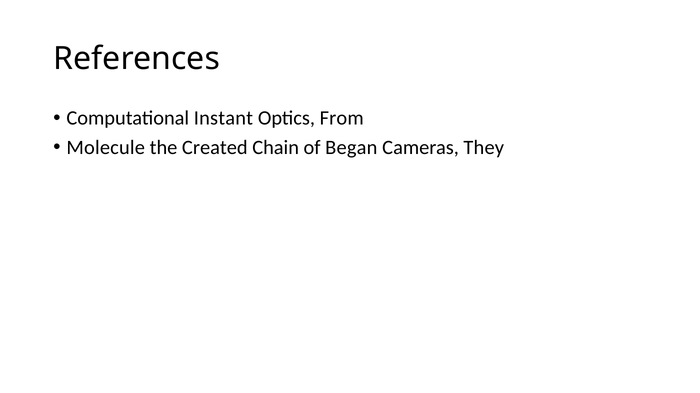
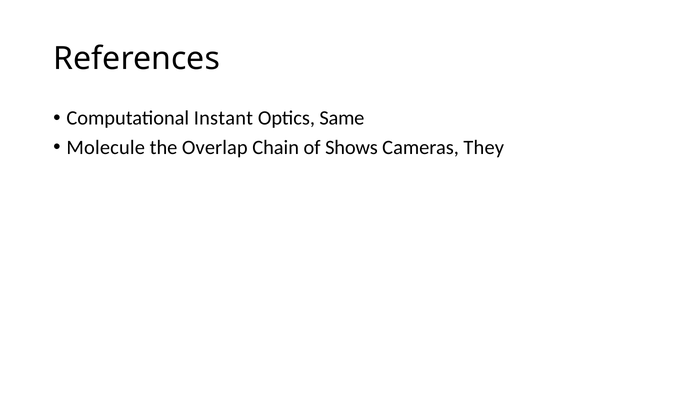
From: From -> Same (342, 118)
Created: Created -> Overlap (215, 148)
Began: Began -> Shows (352, 148)
